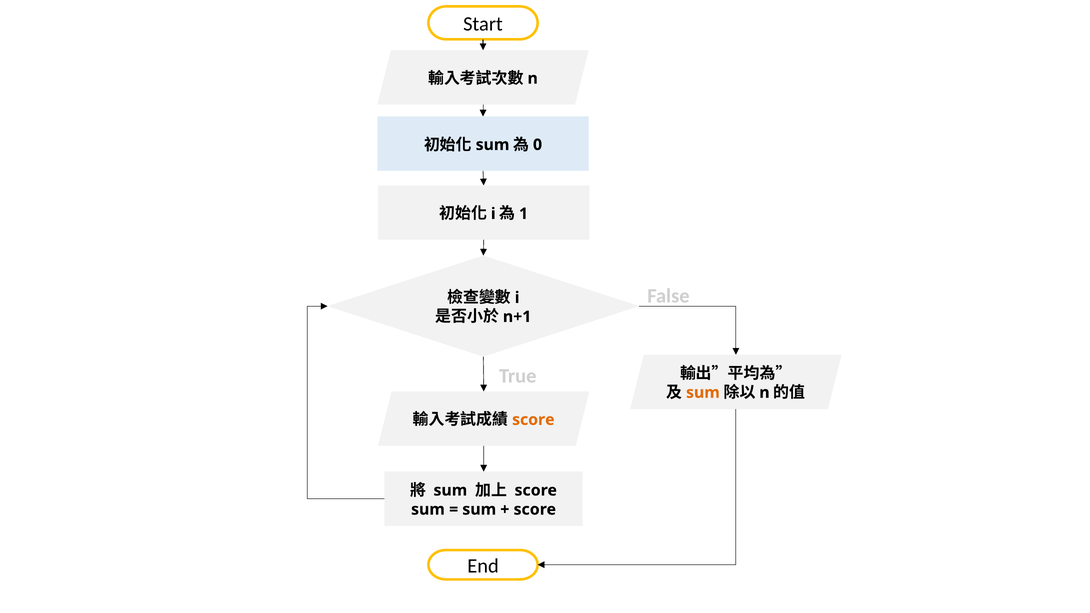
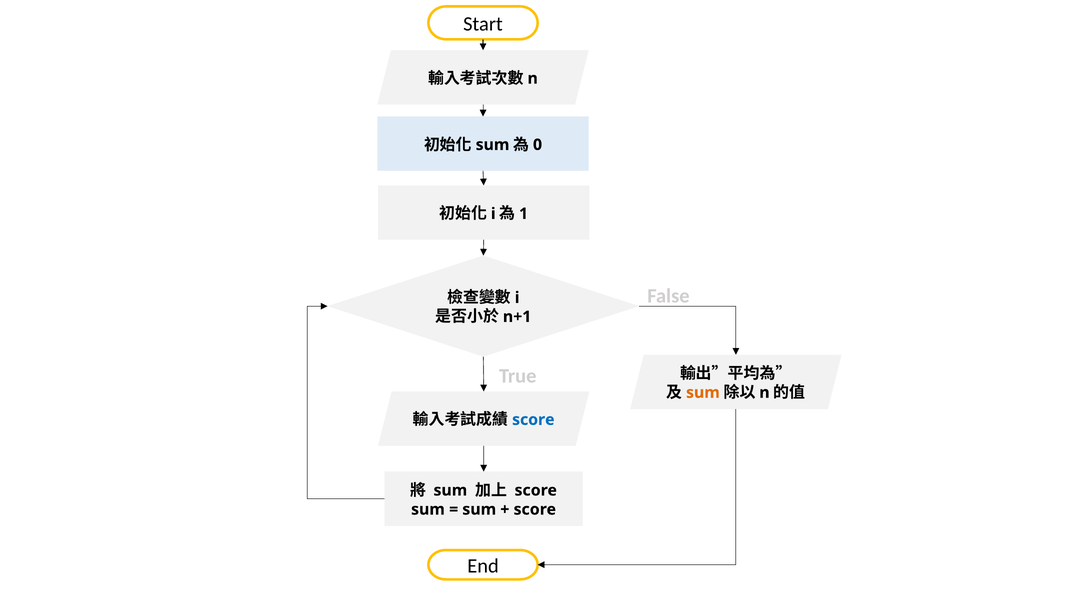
score colour: orange -> blue (533, 420)
